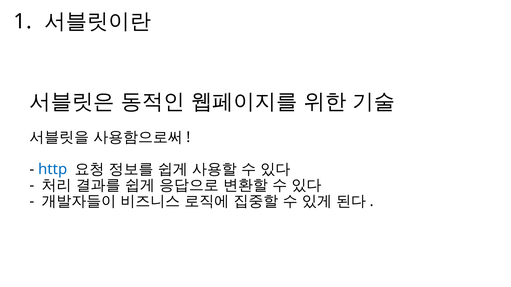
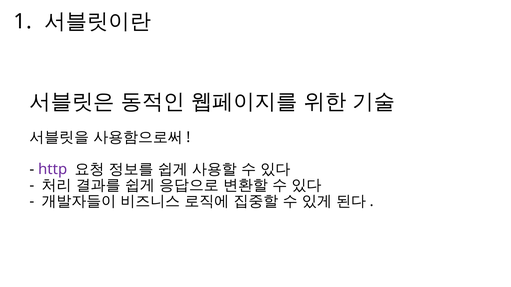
http colour: blue -> purple (53, 170)
